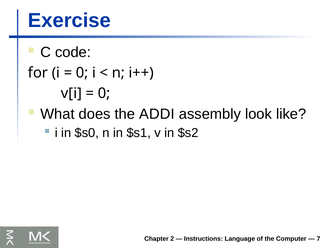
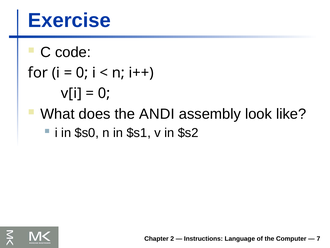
ADDI: ADDI -> ANDI (157, 114)
